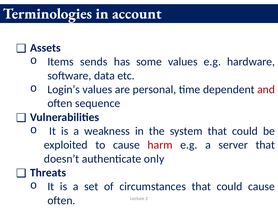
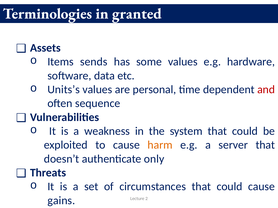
account: account -> granted (137, 14)
Login’s: Login’s -> Units’s (64, 90)
harm colour: red -> orange (160, 145)
often: often -> gains (61, 201)
